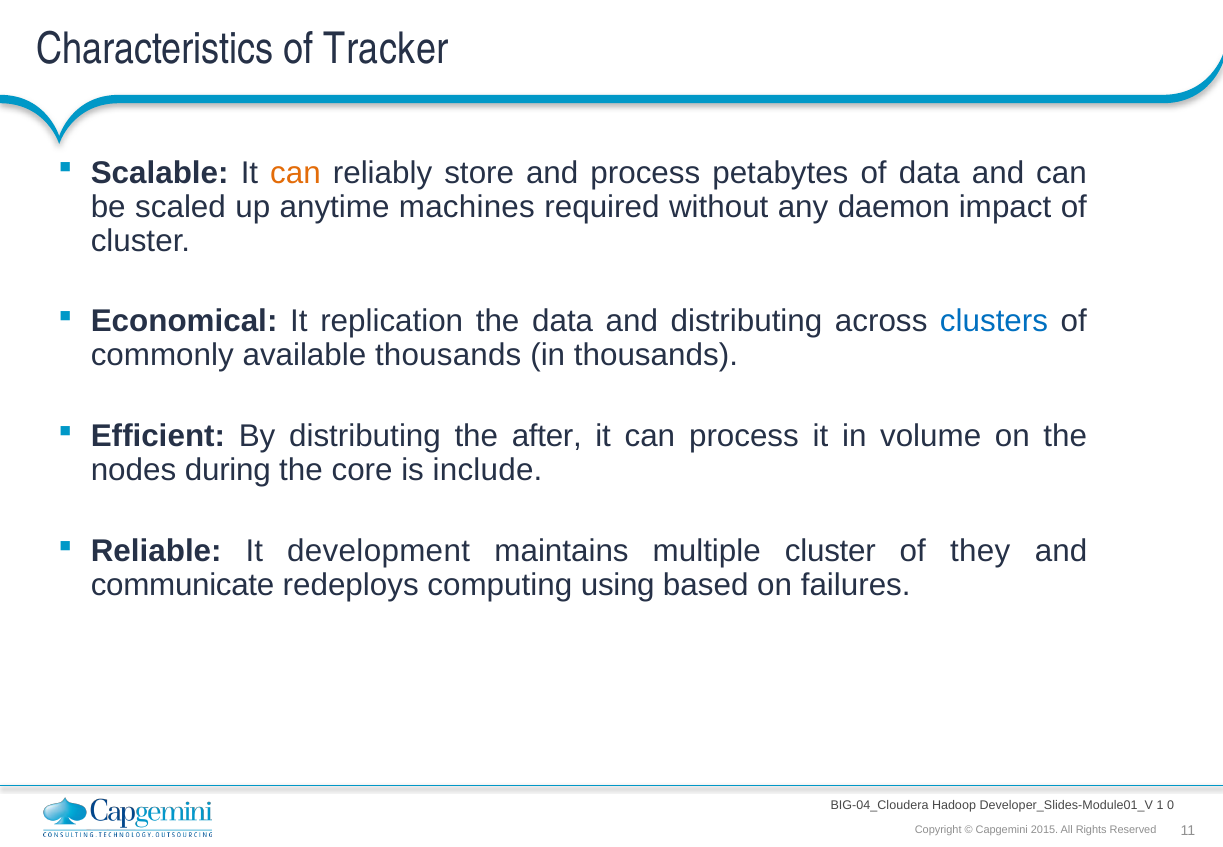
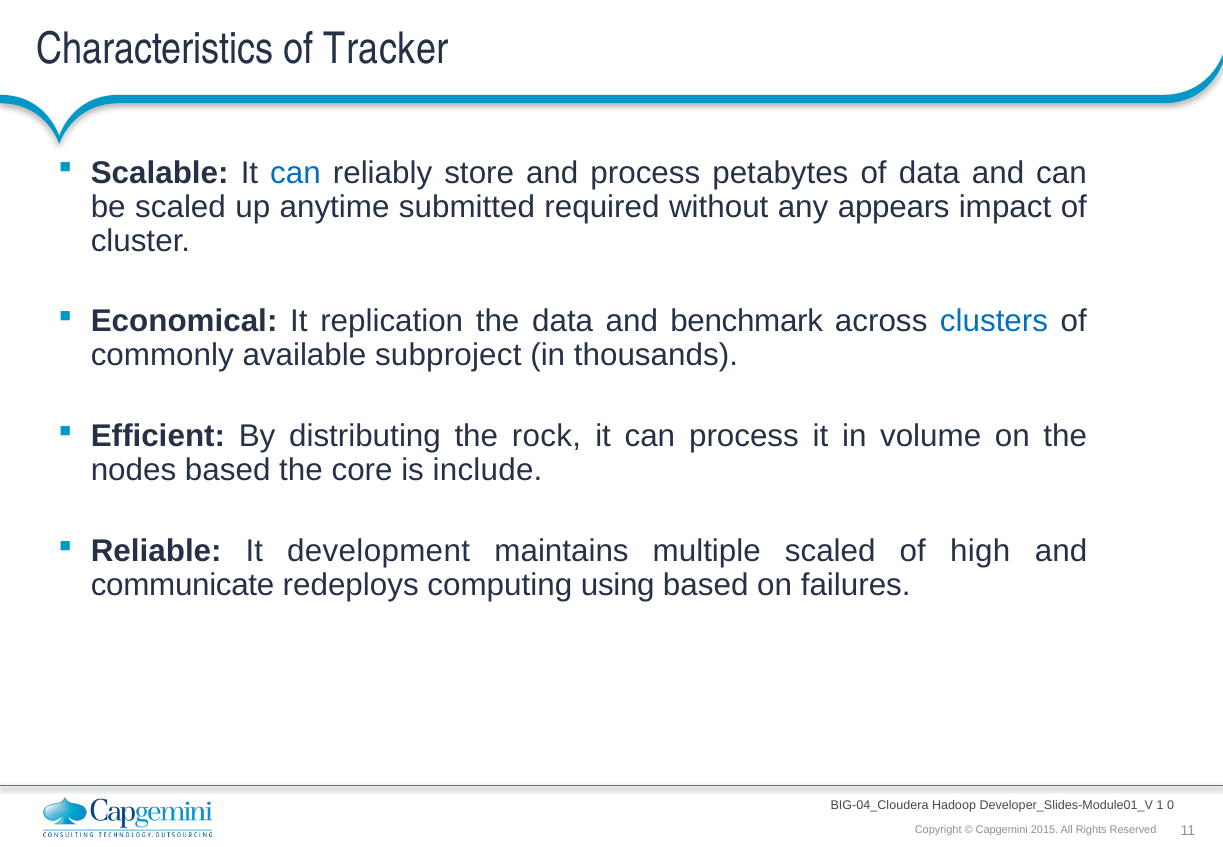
can colour: orange -> blue (295, 173)
machines: machines -> submitted (467, 207)
daemon: daemon -> appears (894, 207)
and distributing: distributing -> benchmark (747, 322)
available thousands: thousands -> subproject (448, 355)
after: after -> rock (546, 436)
nodes during: during -> based (228, 470)
multiple cluster: cluster -> scaled (830, 551)
they: they -> high (980, 551)
